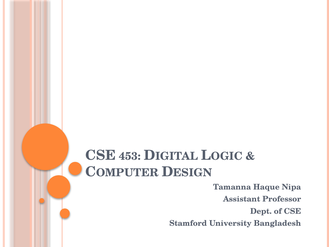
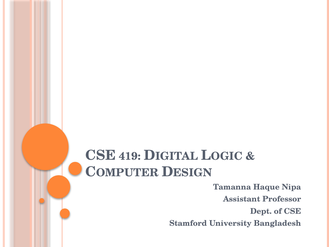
453: 453 -> 419 (130, 156)
